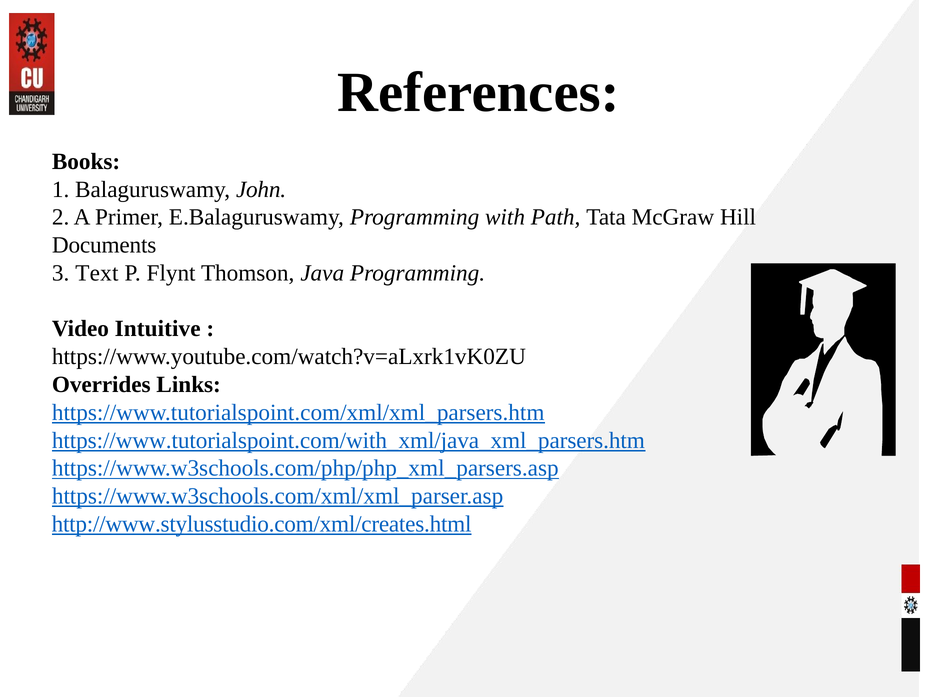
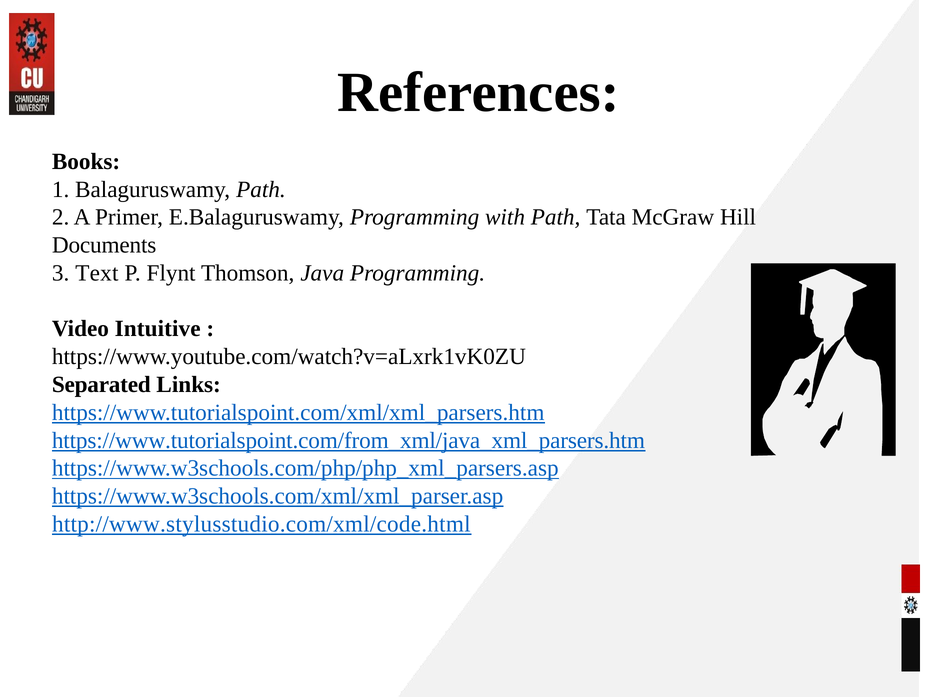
Balaguruswamy John: John -> Path (261, 189)
Overrides: Overrides -> Separated (101, 384)
https://www.tutorialspoint.com/with_xml/java_xml_parsers.htm: https://www.tutorialspoint.com/with_xml/java_xml_parsers.htm -> https://www.tutorialspoint.com/from_xml/java_xml_parsers.htm (348, 440)
http://www.stylusstudio.com/xml/creates.html: http://www.stylusstudio.com/xml/creates.html -> http://www.stylusstudio.com/xml/code.html (261, 524)
